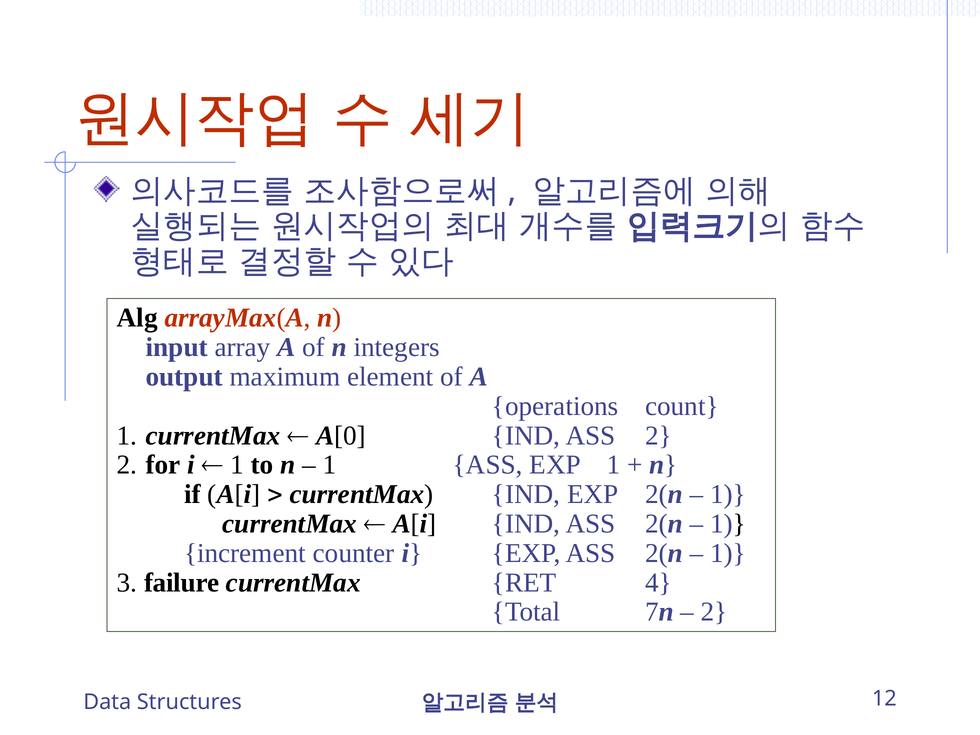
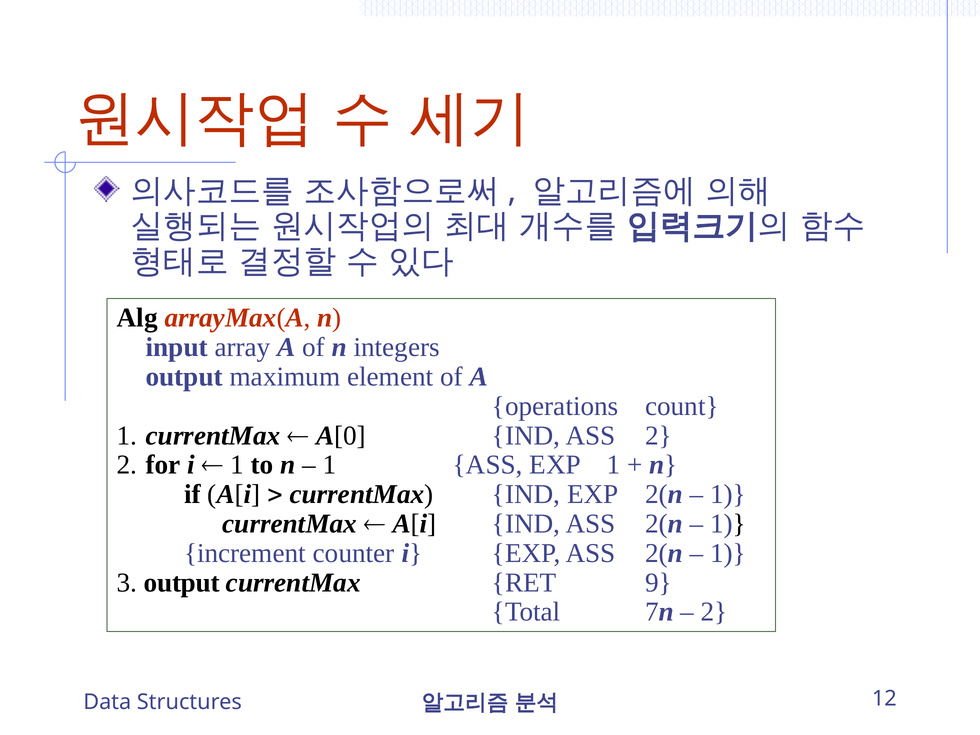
3 failure: failure -> output (182, 583)
4: 4 -> 9 (658, 583)
